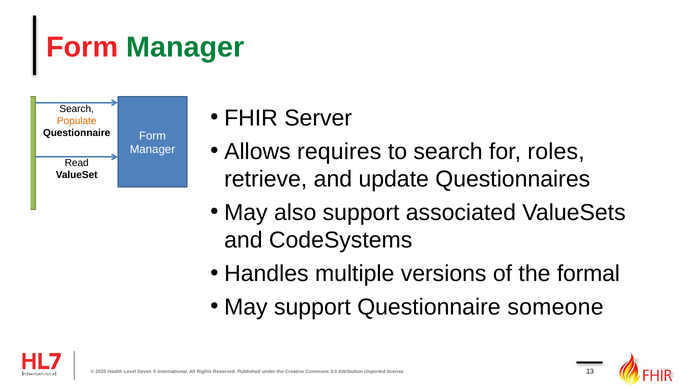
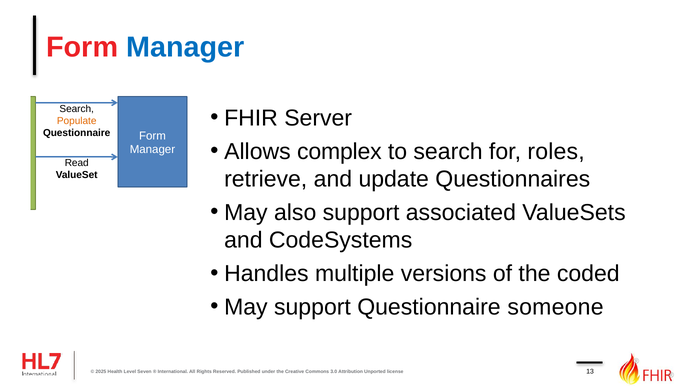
Manager colour: green -> blue (185, 47)
requires: requires -> complex (339, 151)
formal: formal -> coded (588, 274)
